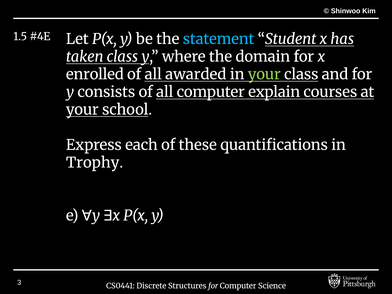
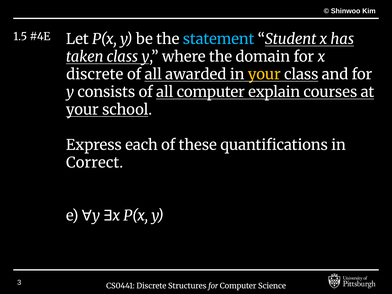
enrolled: enrolled -> discrete (95, 74)
your colour: light green -> yellow (264, 74)
Trophy: Trophy -> Correct (95, 163)
